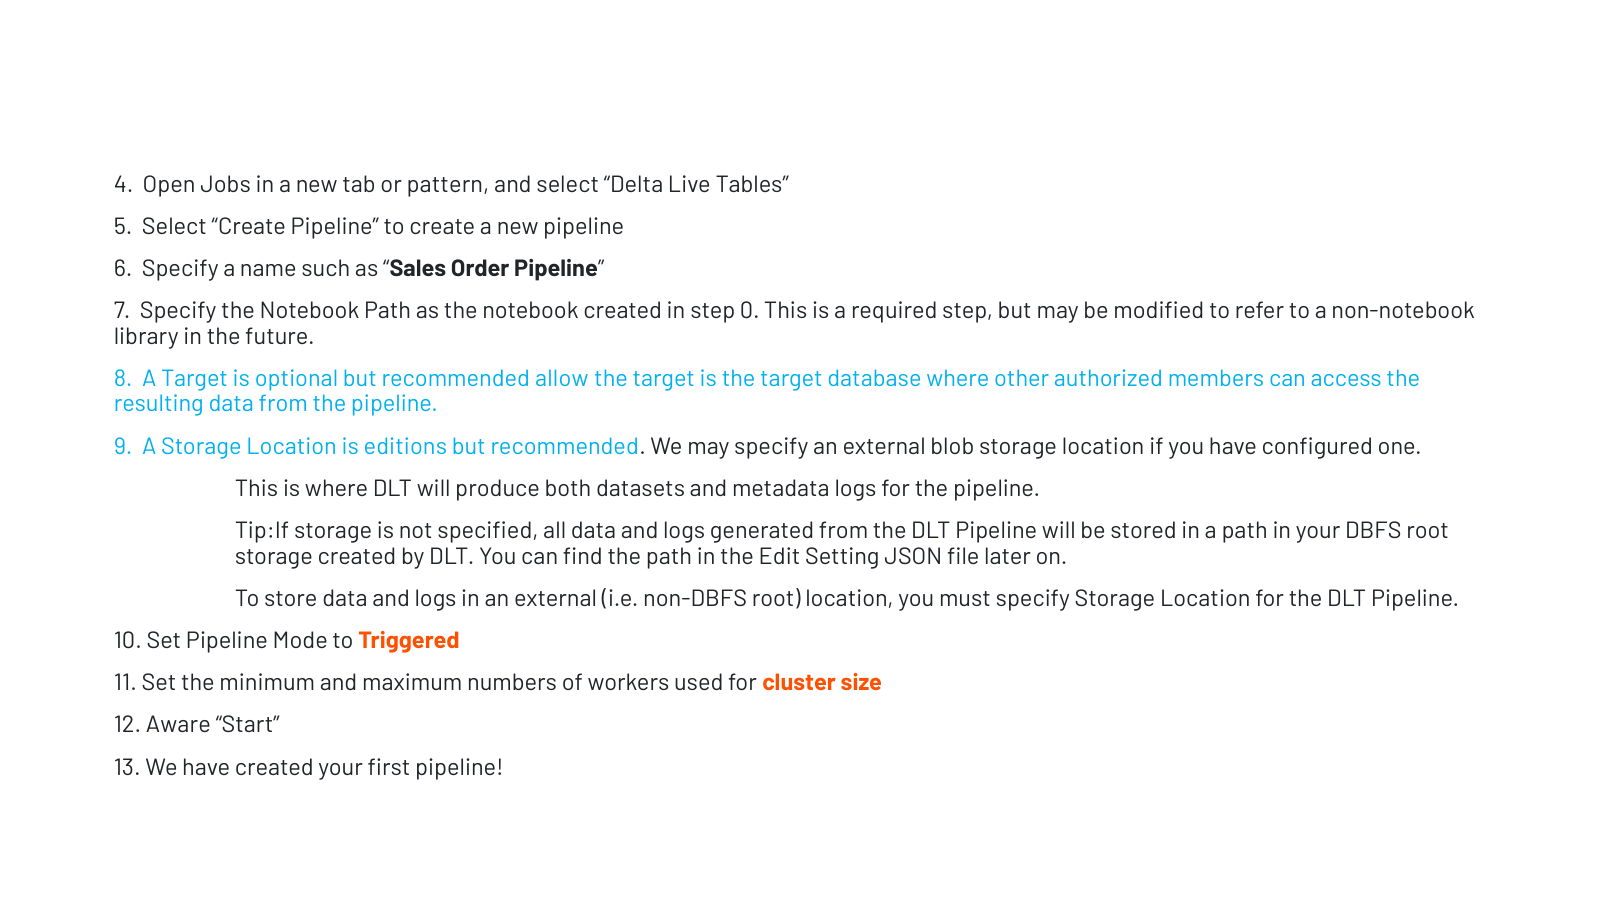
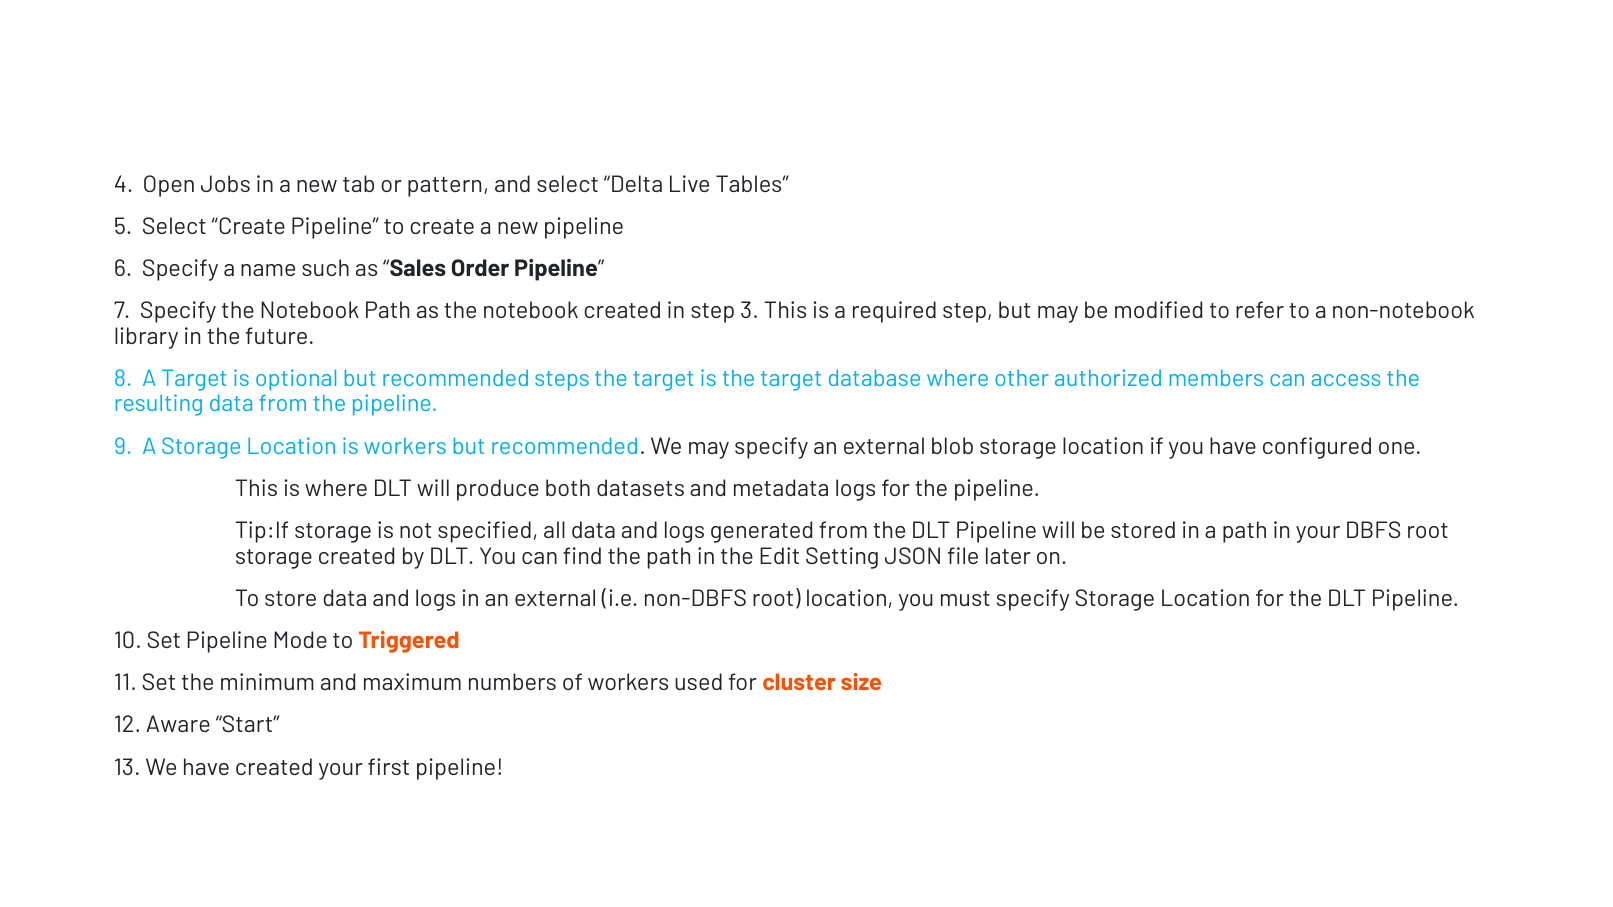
0: 0 -> 3 (750, 311)
allow: allow -> steps (562, 379)
is editions: editions -> workers (405, 447)
